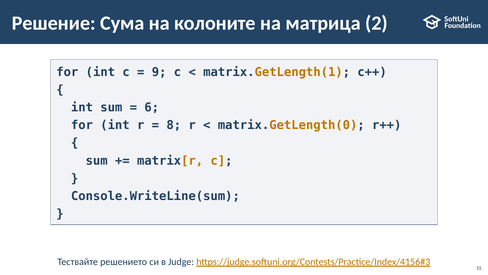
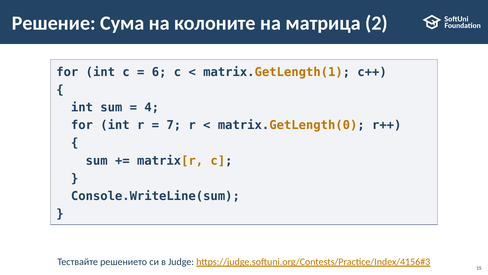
9: 9 -> 6 (159, 72)
6: 6 -> 4 (152, 107)
8: 8 -> 7 (174, 125)
